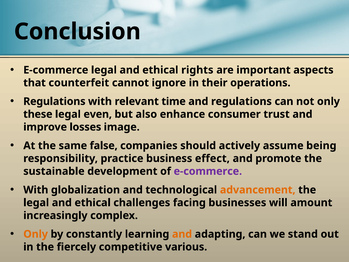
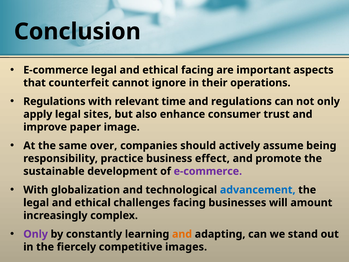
ethical rights: rights -> facing (197, 70)
these: these -> apply (38, 114)
even: even -> sites (98, 114)
losses: losses -> paper (85, 127)
false: false -> over (104, 146)
advancement colour: orange -> blue (258, 190)
Only colour: orange -> purple (36, 234)
various: various -> images (186, 247)
